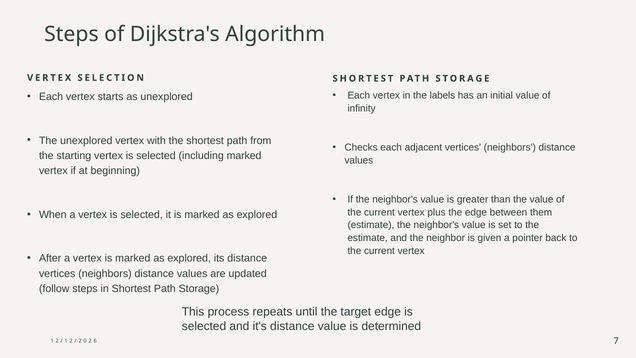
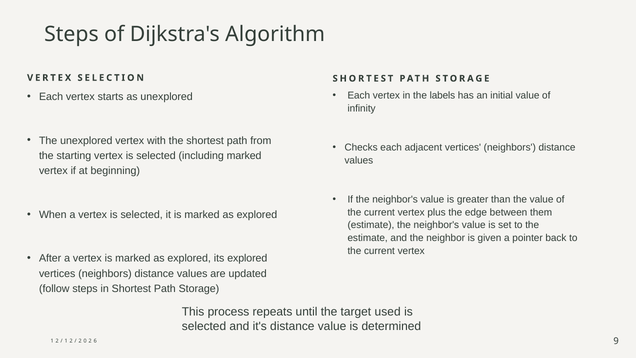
its distance: distance -> explored (247, 258)
target edge: edge -> used (388, 312)
7: 7 -> 9 (616, 341)
